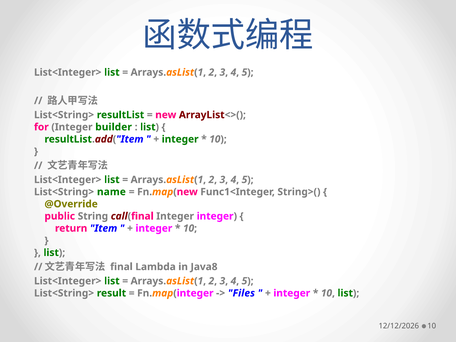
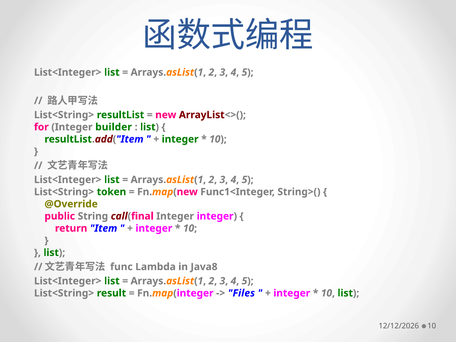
name: name -> token (112, 192)
final: final -> func (121, 267)
